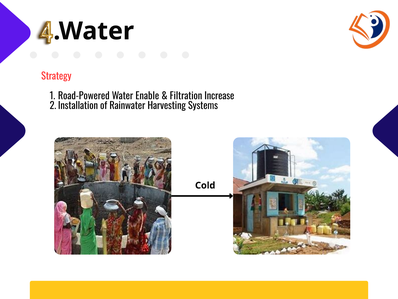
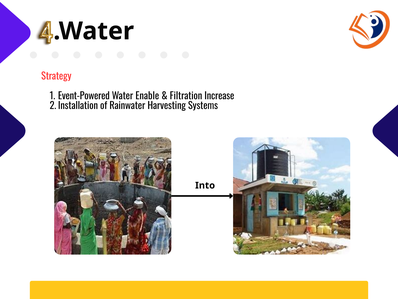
Road-Powered: Road-Powered -> Event-Powered (84, 96)
Cold: Cold -> Into (205, 185)
